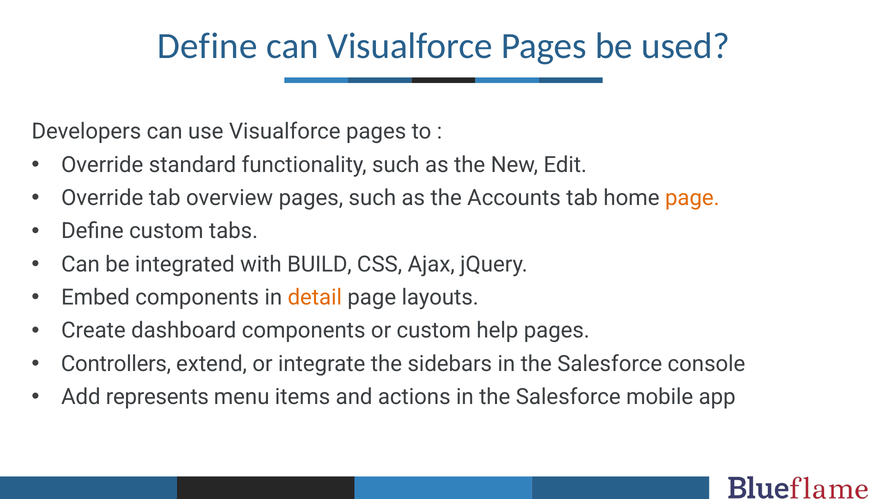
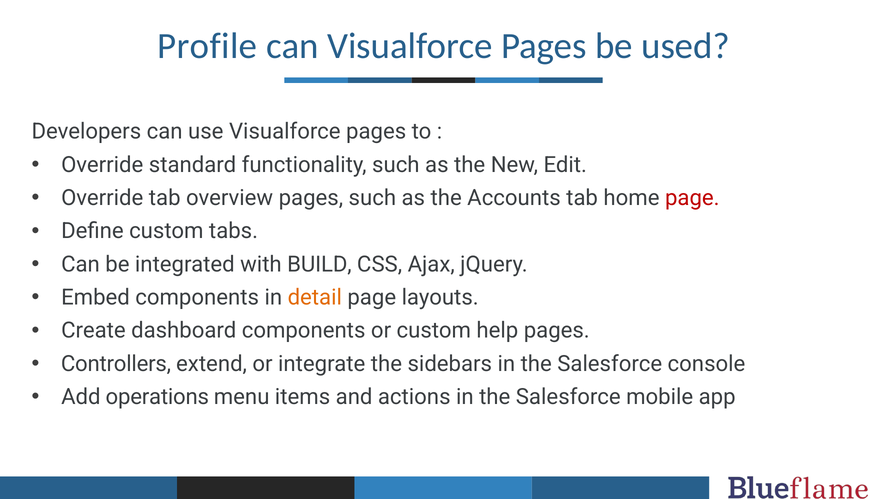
Define: Define -> Profile (207, 46)
page colour: orange -> red (692, 198)
represents: represents -> operations (157, 397)
